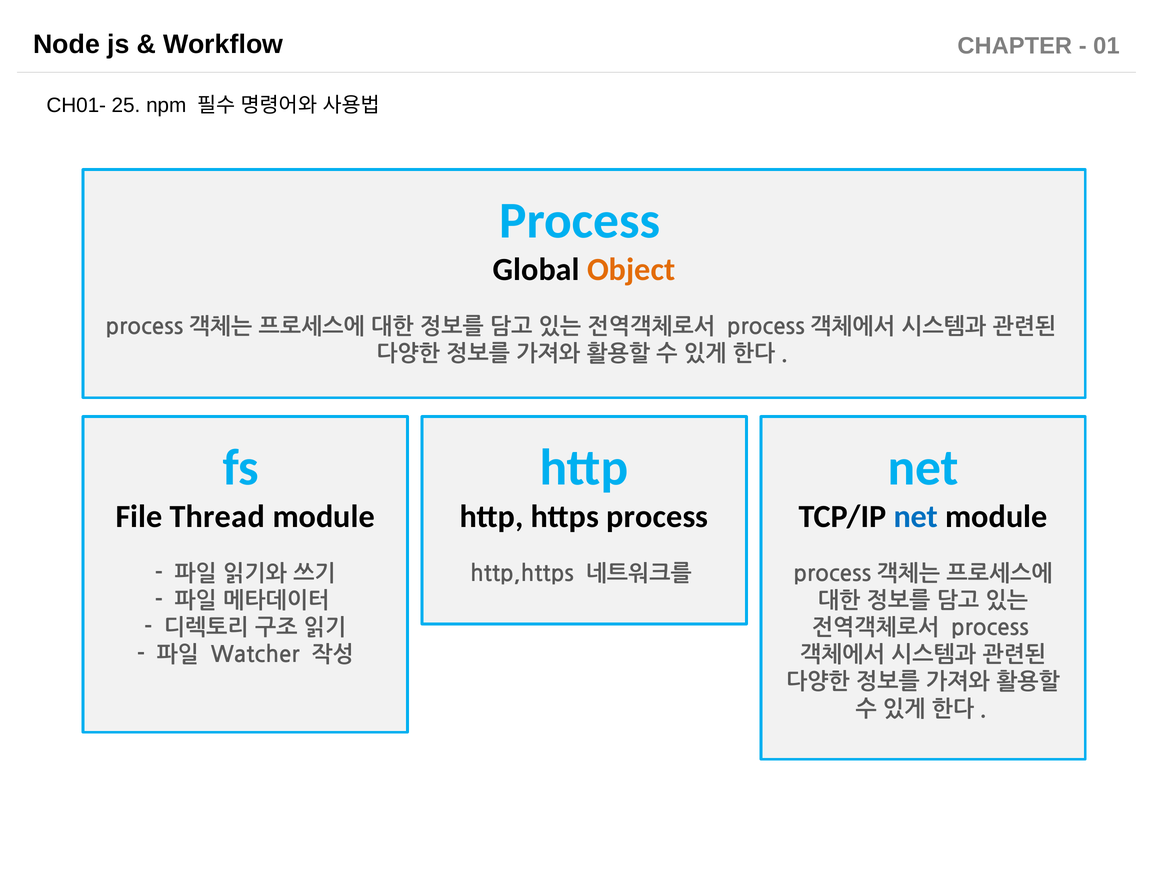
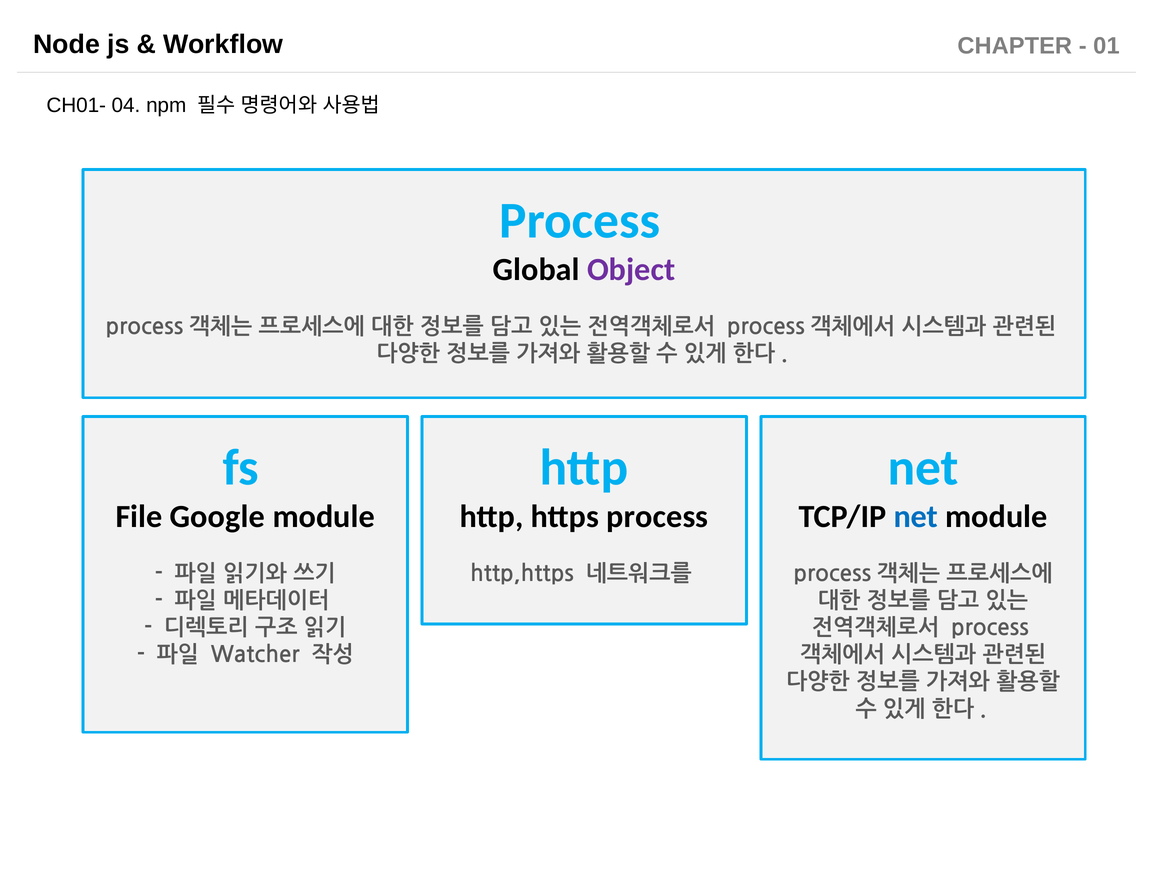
25: 25 -> 04 (126, 106)
Object colour: orange -> purple (631, 270)
Thread: Thread -> Google (217, 517)
